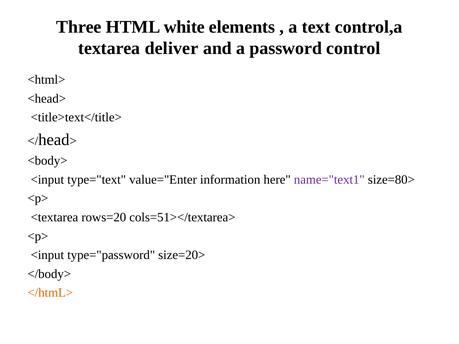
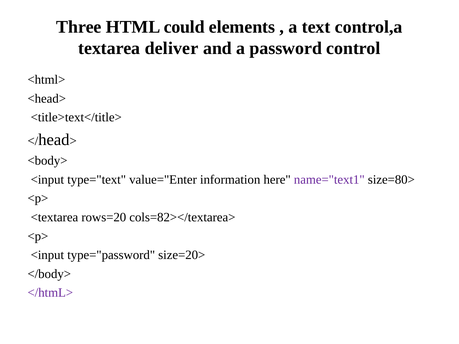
white: white -> could (184, 27)
cols=51></textarea>: cols=51></textarea> -> cols=82></textarea> (182, 217)
</htmL> colour: orange -> purple (50, 293)
